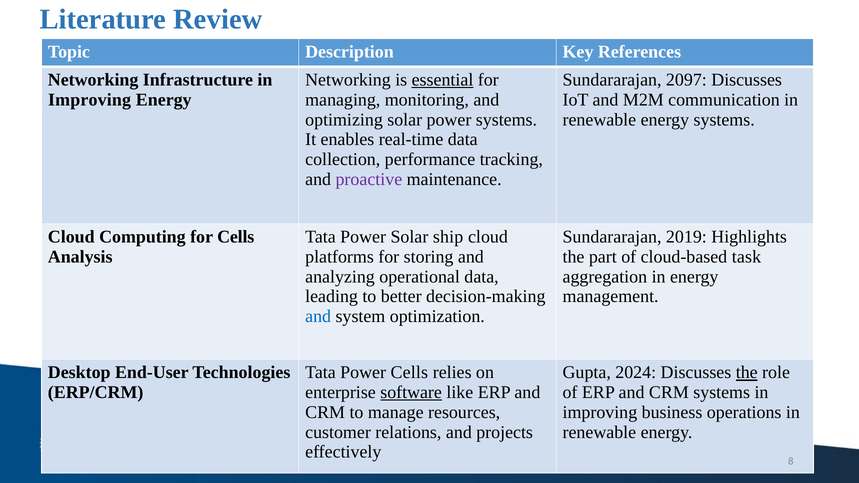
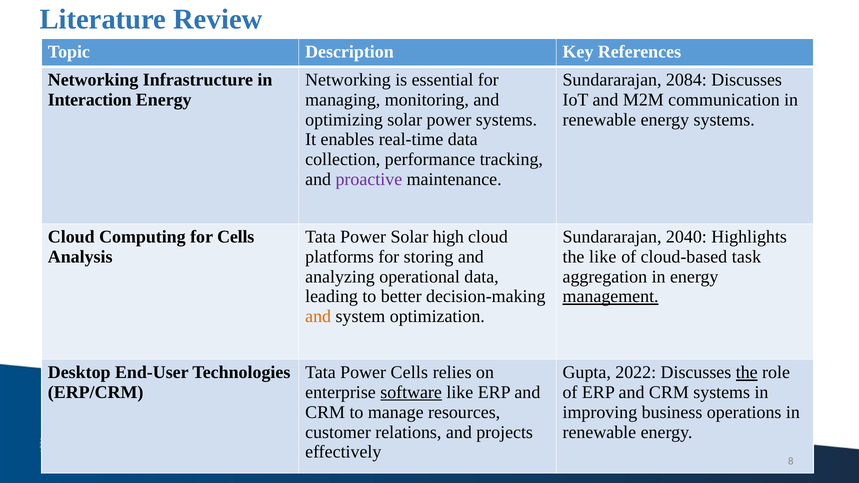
essential underline: present -> none (442, 80)
2097: 2097 -> 2084 (686, 80)
Improving: Improving -> Interaction (90, 100)
ship: ship -> high (448, 237)
2019: 2019 -> 2040 (686, 237)
the part: part -> like (603, 257)
management underline: none -> present (611, 297)
and colour: blue -> orange (318, 317)
2024: 2024 -> 2022 (636, 373)
